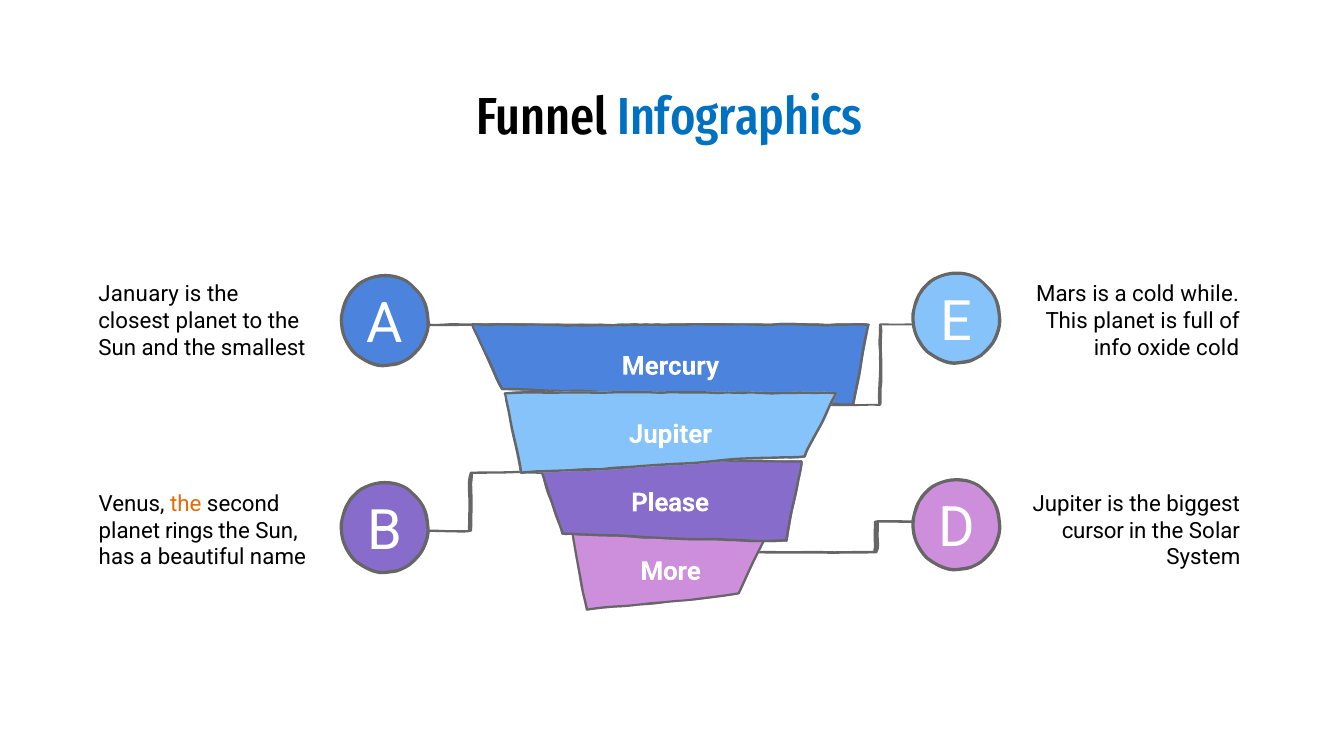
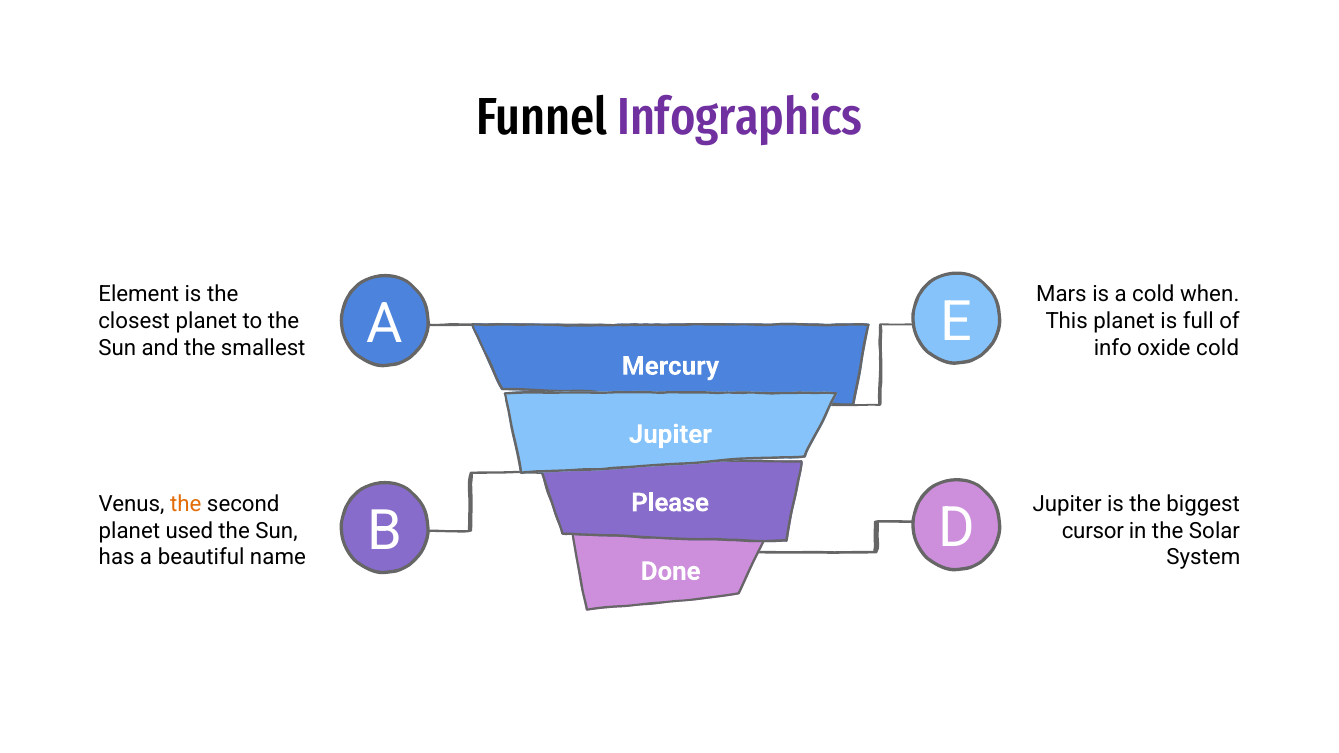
Infographics colour: blue -> purple (740, 117)
January: January -> Element (139, 294)
while: while -> when (1210, 294)
rings: rings -> used (189, 531)
More: More -> Done (671, 571)
